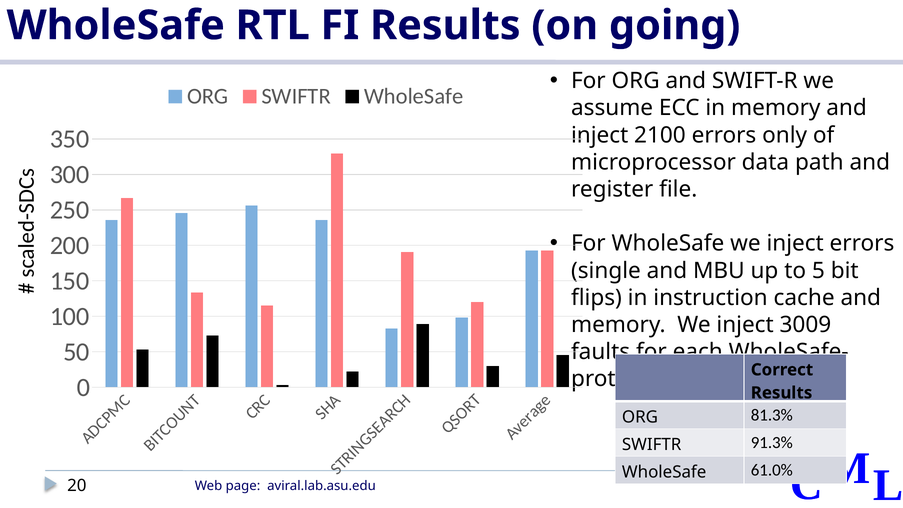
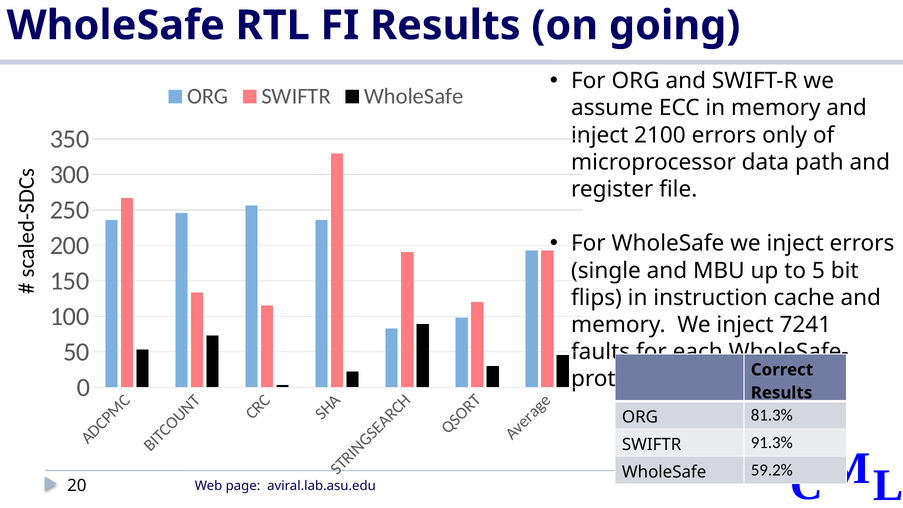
3009: 3009 -> 7241 (805, 325)
61.0%: 61.0% -> 59.2% (772, 470)
